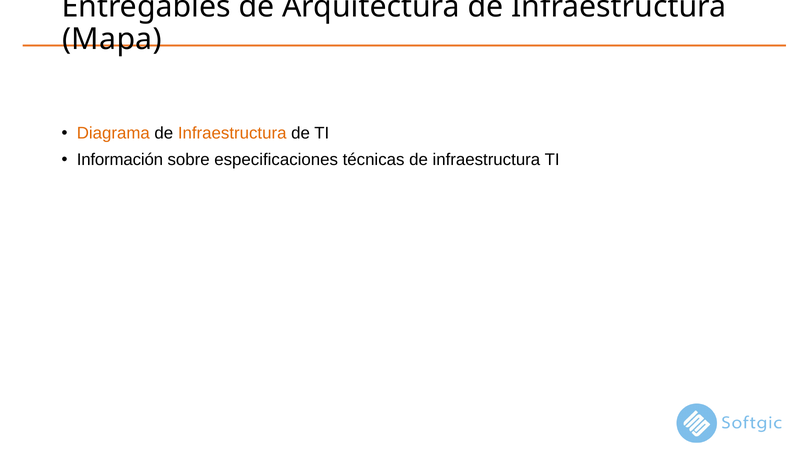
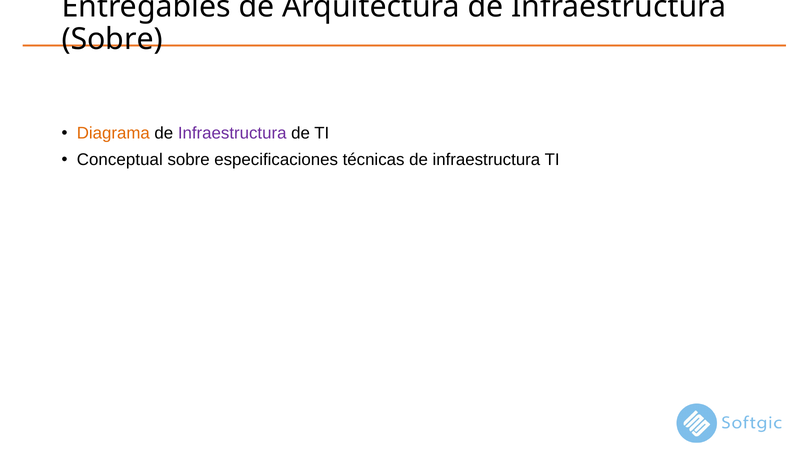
Mapa: Mapa -> Sobre (112, 39)
Infraestructura colour: orange -> purple (232, 133)
Información: Información -> Conceptual (120, 160)
